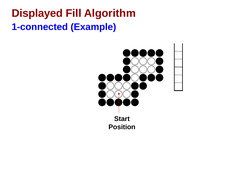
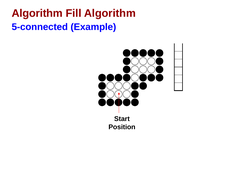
Displayed: Displayed -> Algorithm (37, 13)
1-connected: 1-connected -> 5-connected (40, 27)
